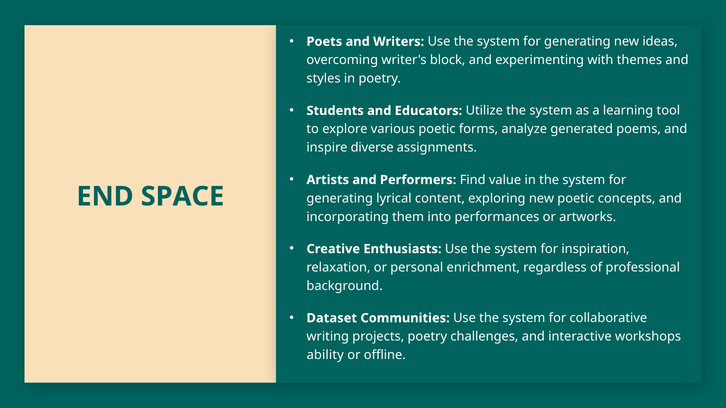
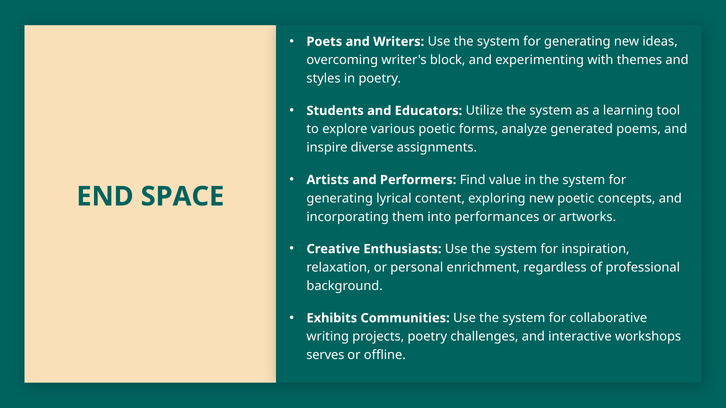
Dataset: Dataset -> Exhibits (332, 318)
ability: ability -> serves (325, 355)
